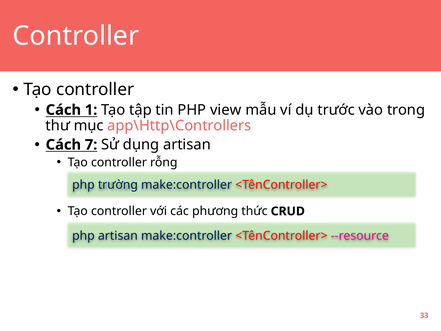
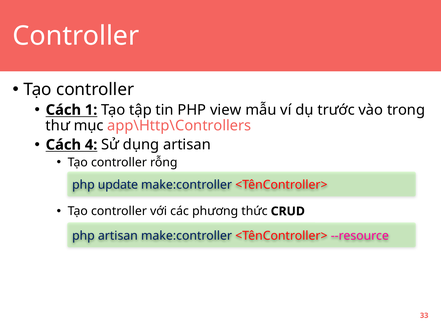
7: 7 -> 4 (91, 145)
trường: trường -> update (118, 185)
